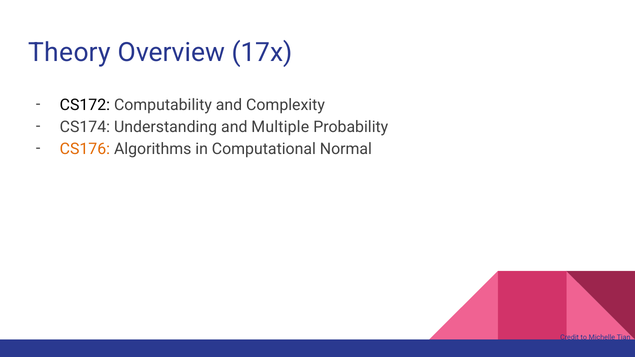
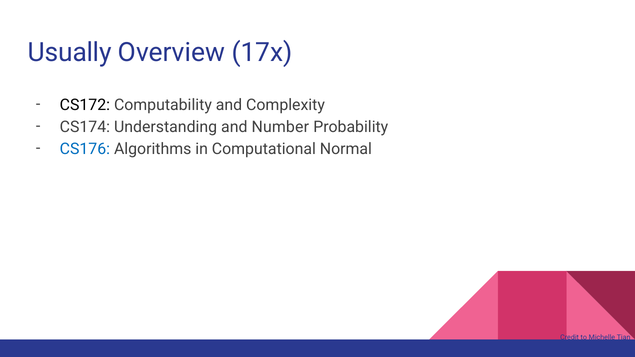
Theory: Theory -> Usually (70, 53)
Multiple: Multiple -> Number (280, 127)
CS176 colour: orange -> blue (85, 149)
